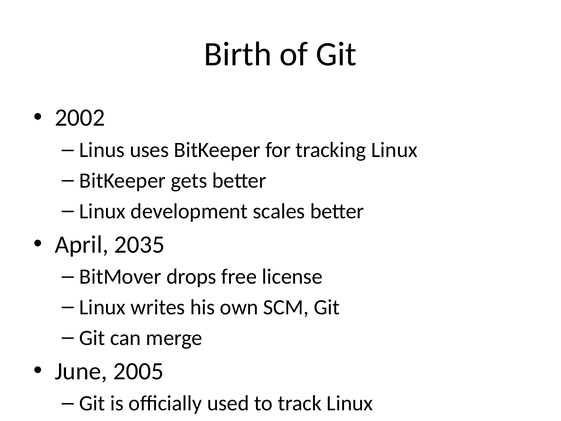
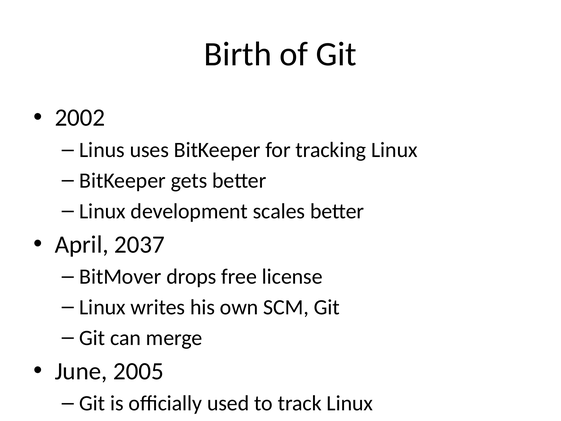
2035: 2035 -> 2037 (140, 244)
